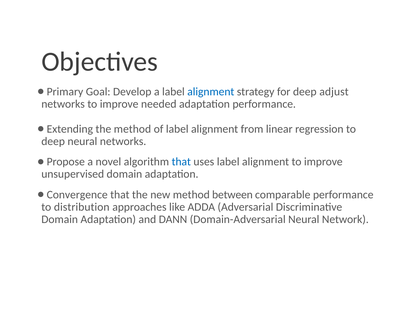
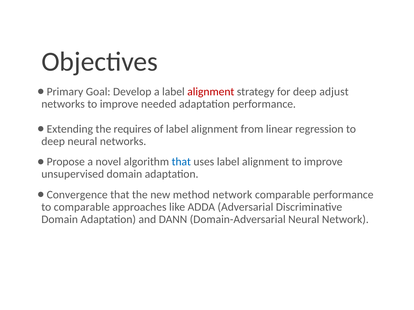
alignment colour: blue -> red (211, 92)
the method: method -> requires (133, 129)
method between: between -> network (232, 195)
to distribution: distribution -> comparable (82, 207)
